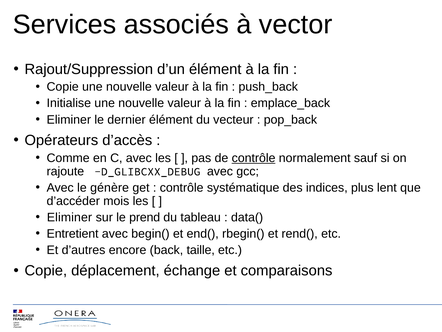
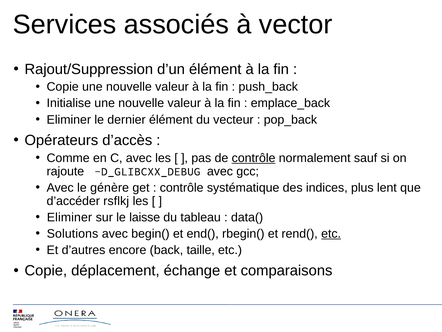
mois: mois -> rsflkj (116, 201)
prend: prend -> laisse (145, 217)
Entretient: Entretient -> Solutions (73, 233)
etc underline: none -> present (331, 233)
